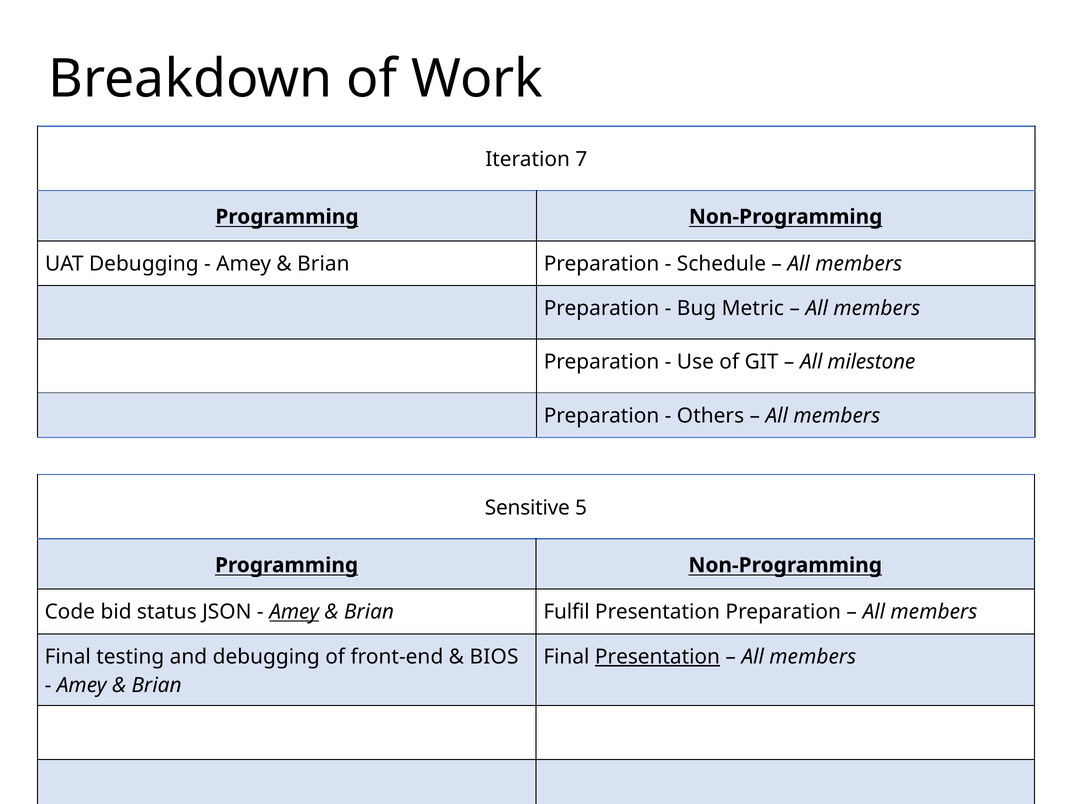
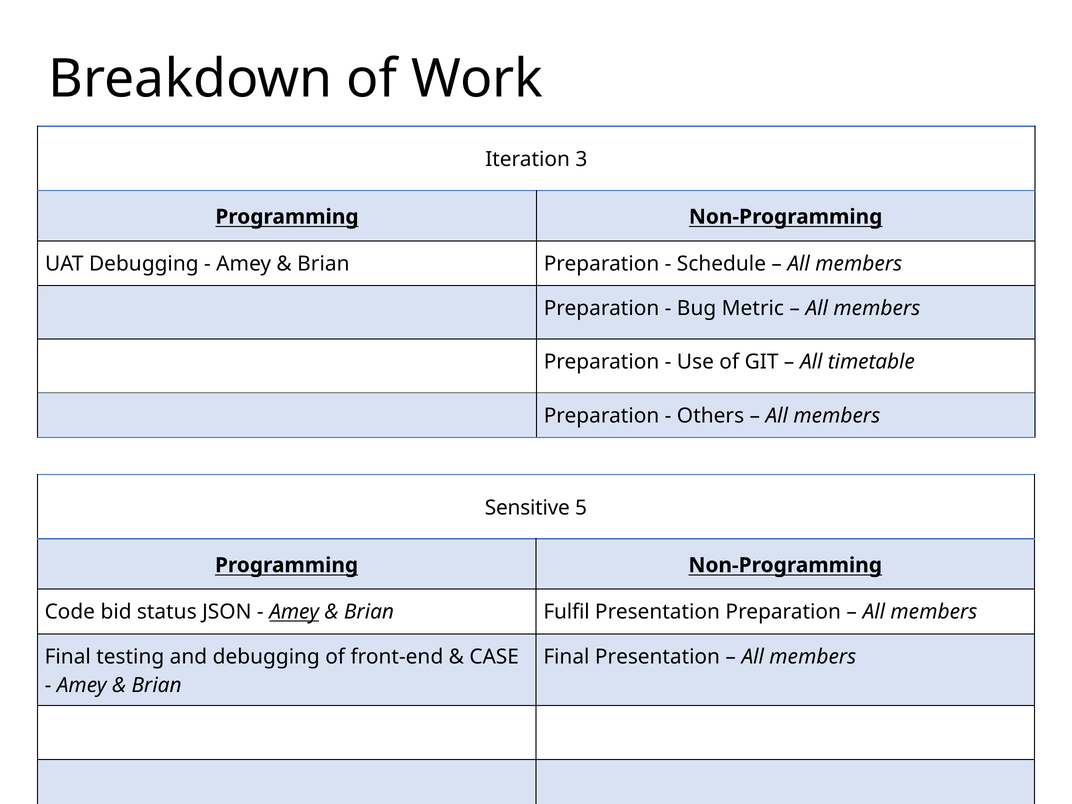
7: 7 -> 3 (581, 160)
milestone: milestone -> timetable (871, 362)
BIOS: BIOS -> CASE (494, 657)
Presentation underline: present -> none (657, 657)
